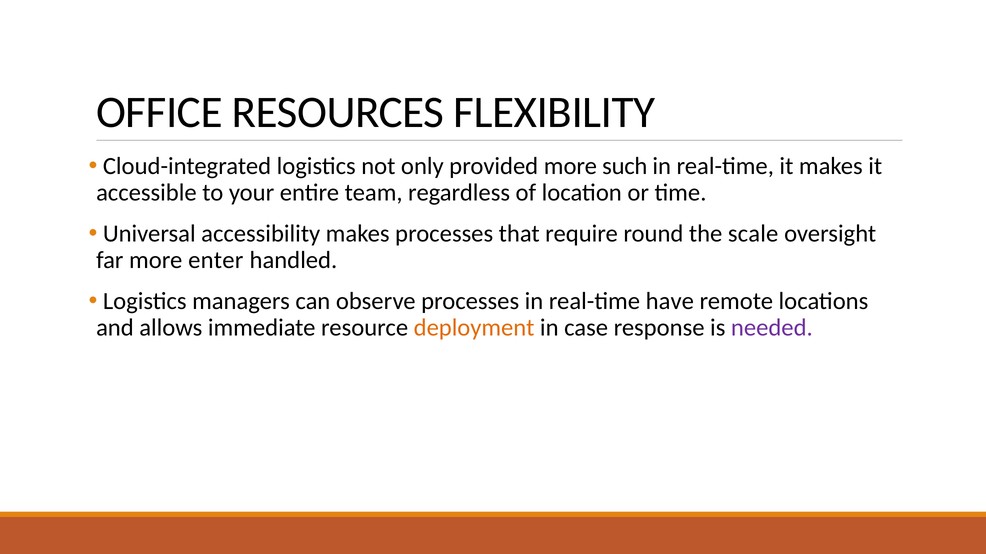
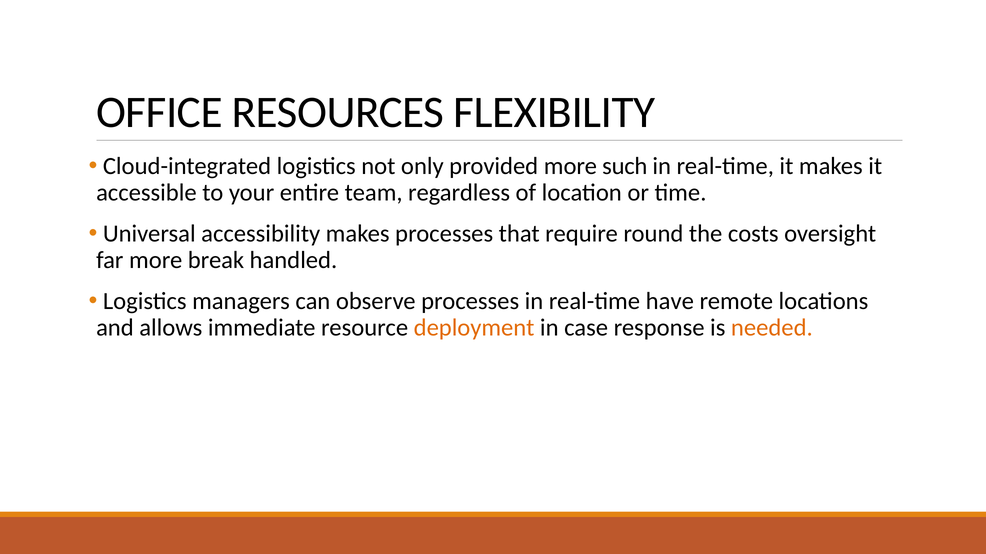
scale: scale -> costs (753, 234)
enter: enter -> break (216, 260)
needed colour: purple -> orange (772, 328)
